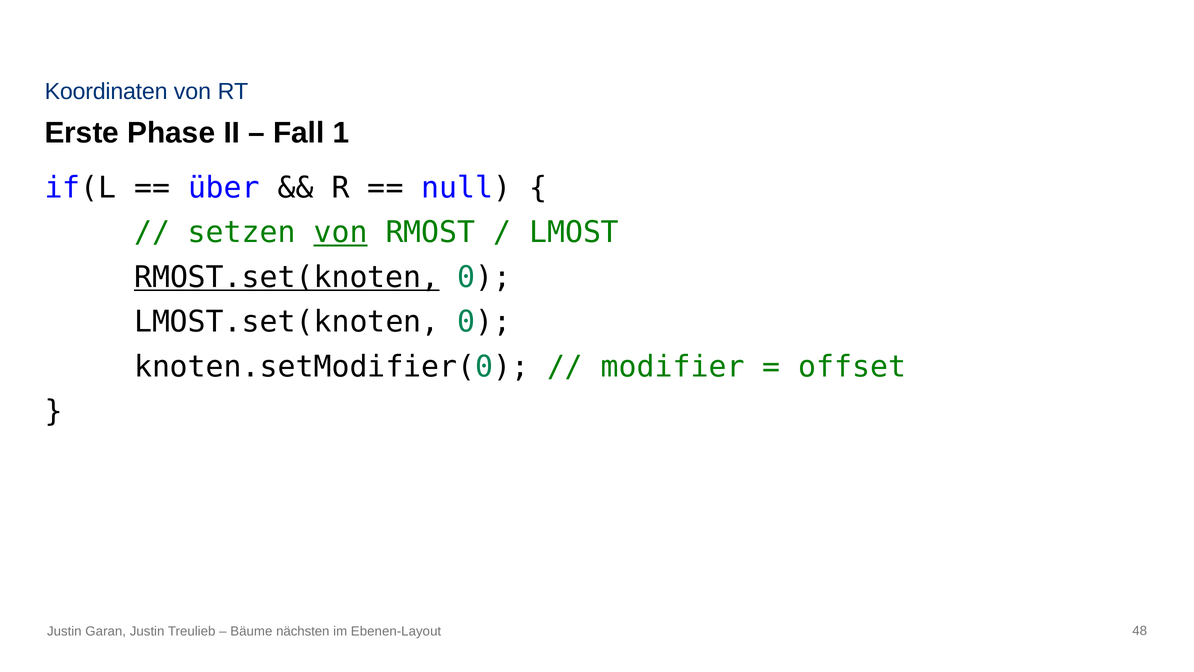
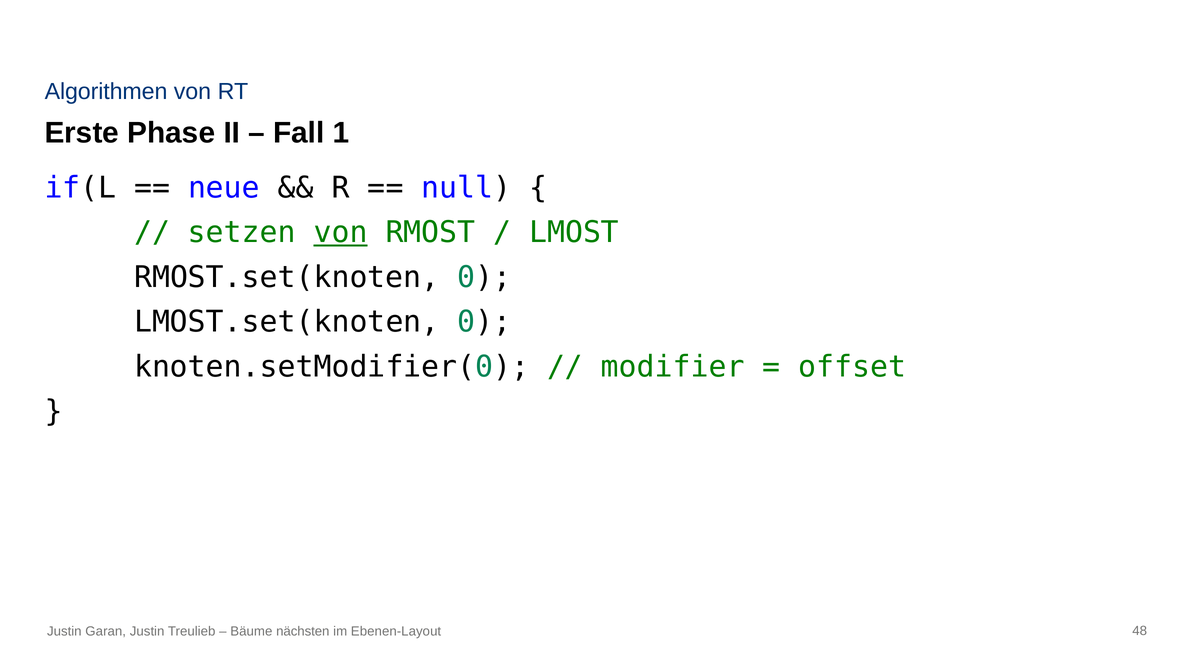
Koordinaten: Koordinaten -> Algorithmen (106, 92)
über: über -> neue (224, 188)
RMOST.set(knoten underline: present -> none (287, 277)
